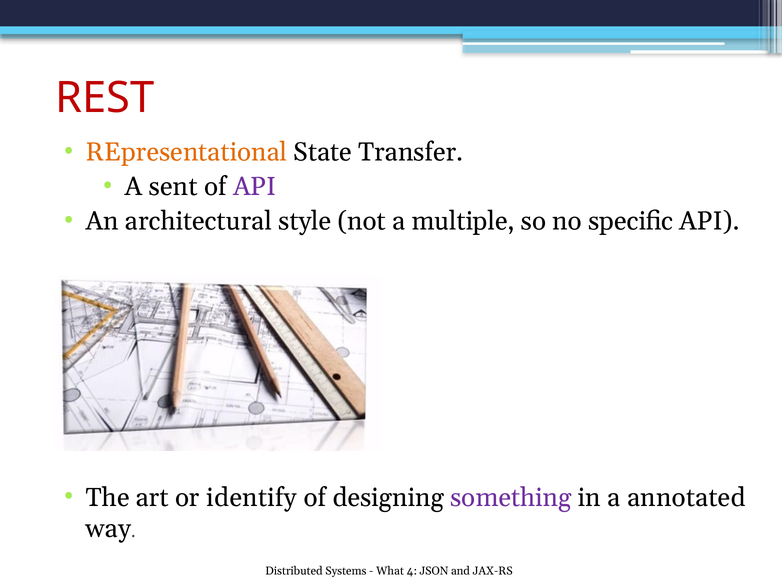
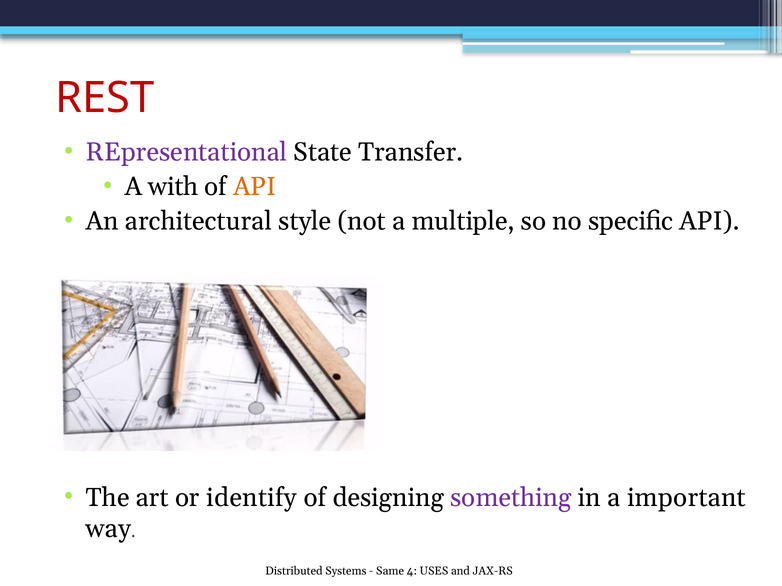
REpresentational colour: orange -> purple (186, 152)
sent: sent -> with (173, 187)
API colour: purple -> orange (255, 187)
annotated: annotated -> important (686, 498)
What: What -> Same (390, 572)
JSON: JSON -> USES (434, 572)
